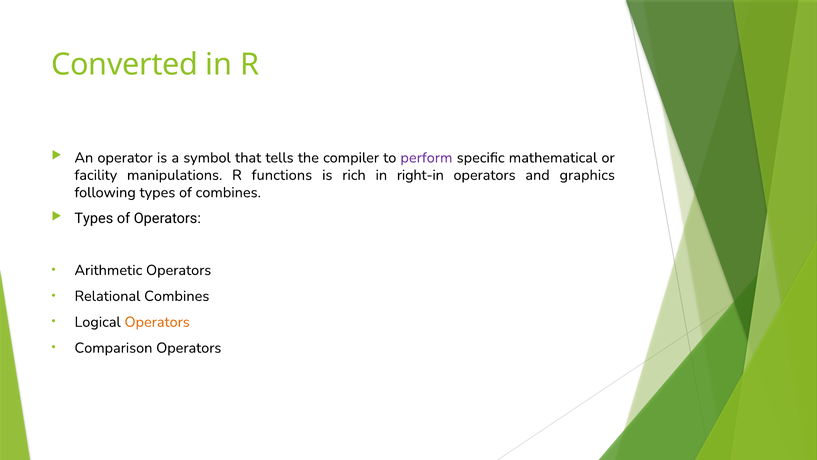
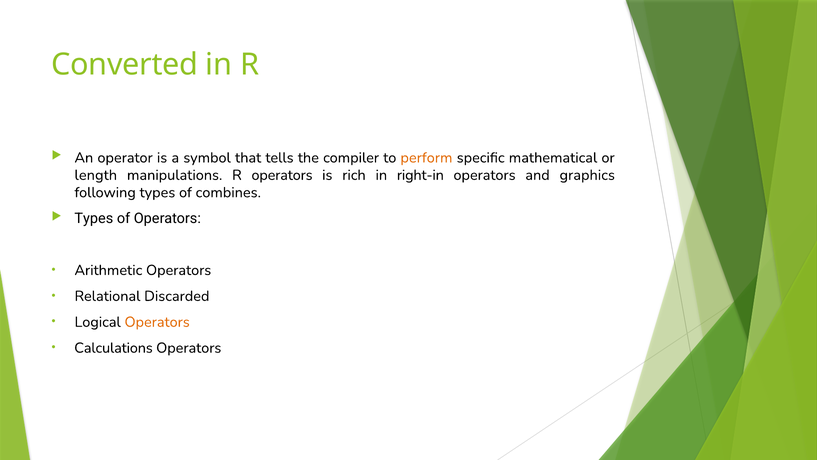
perform colour: purple -> orange (426, 158)
facility: facility -> length (96, 175)
R functions: functions -> operators (282, 175)
Relational Combines: Combines -> Discarded (177, 296)
Comparison: Comparison -> Calculations (113, 348)
